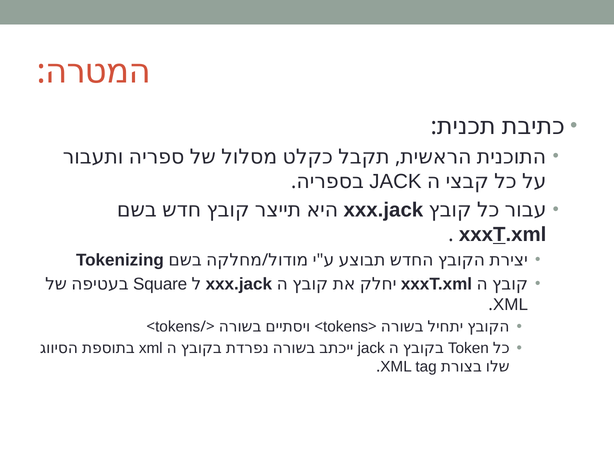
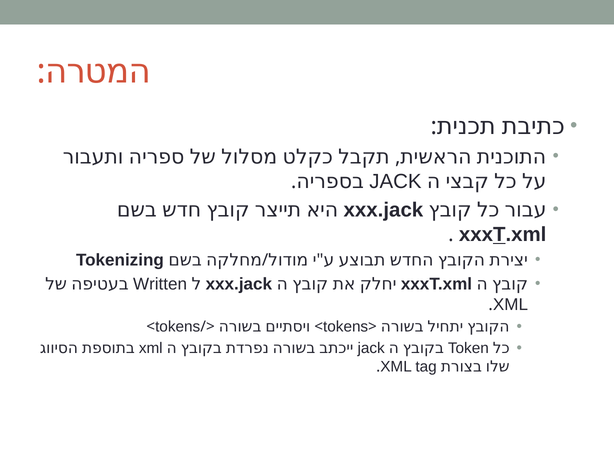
Square: Square -> Written (160, 284)
